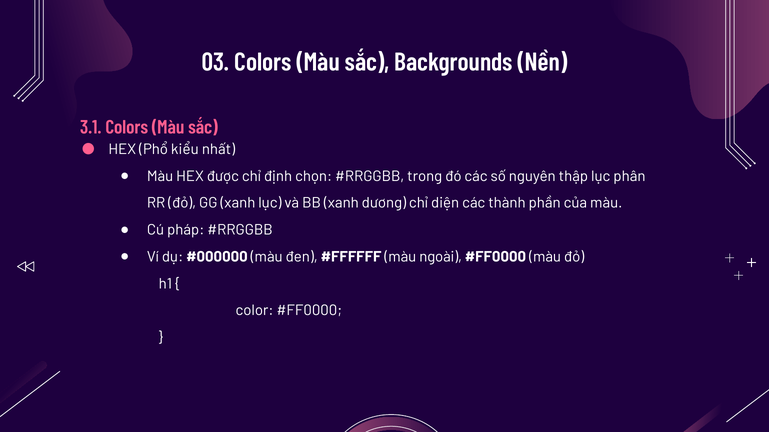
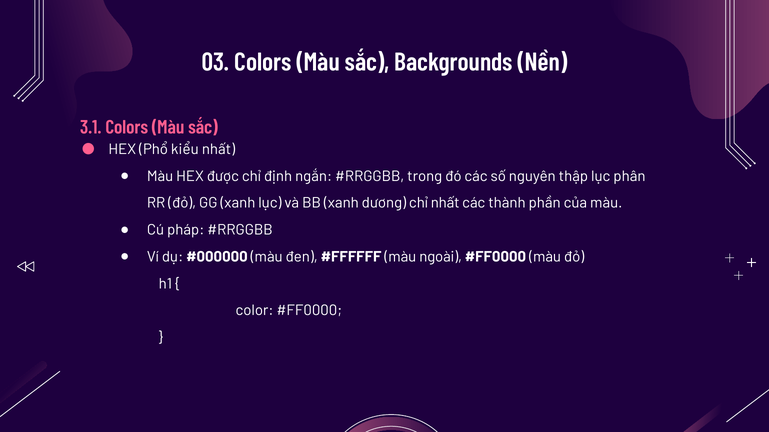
chọn: chọn -> ngắn (314, 176)
chỉ diện: diện -> nhất (445, 203)
